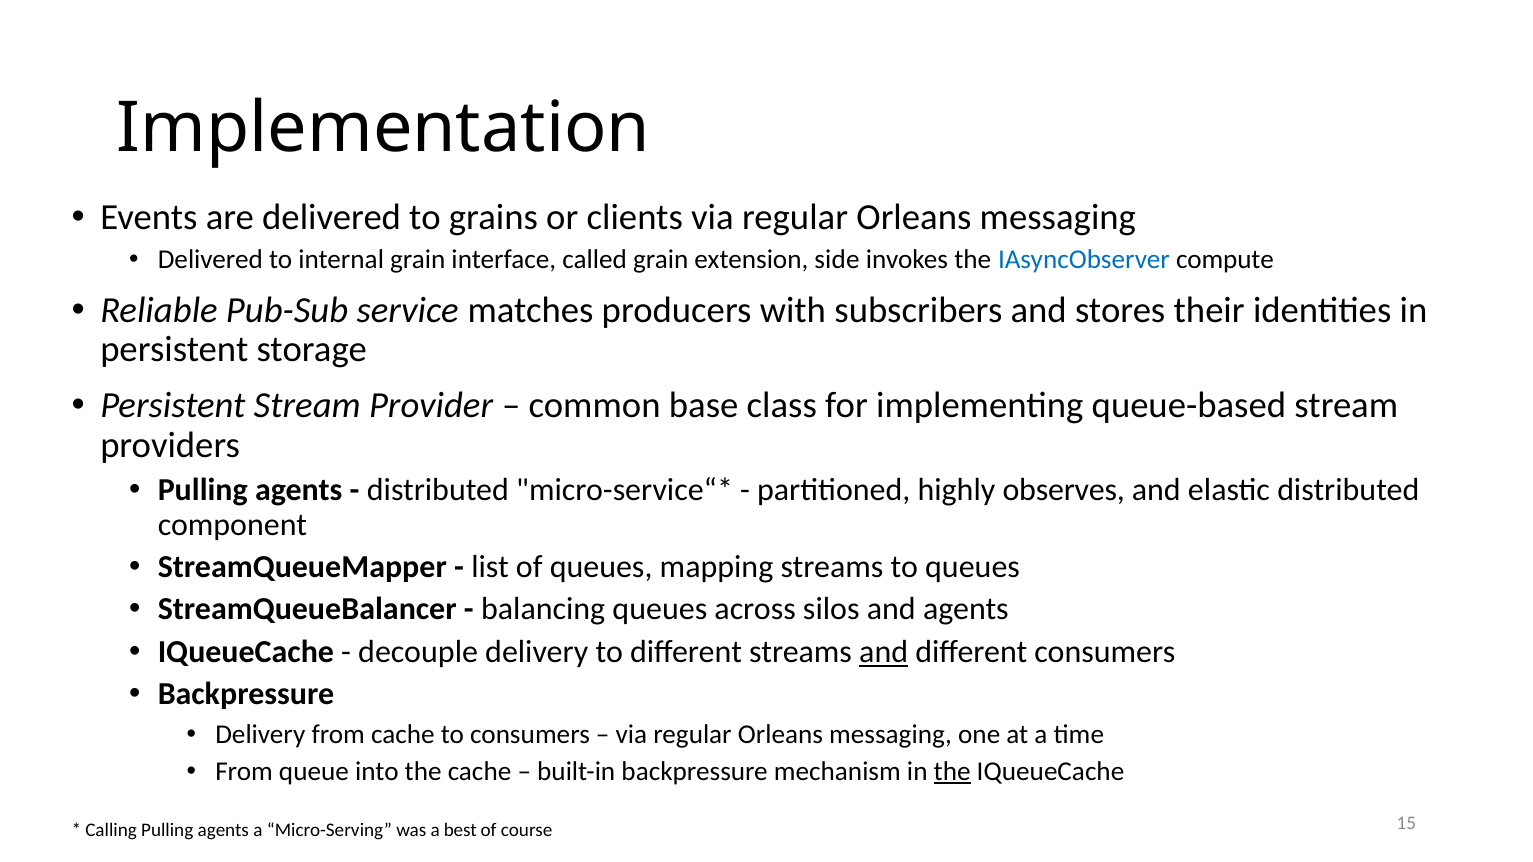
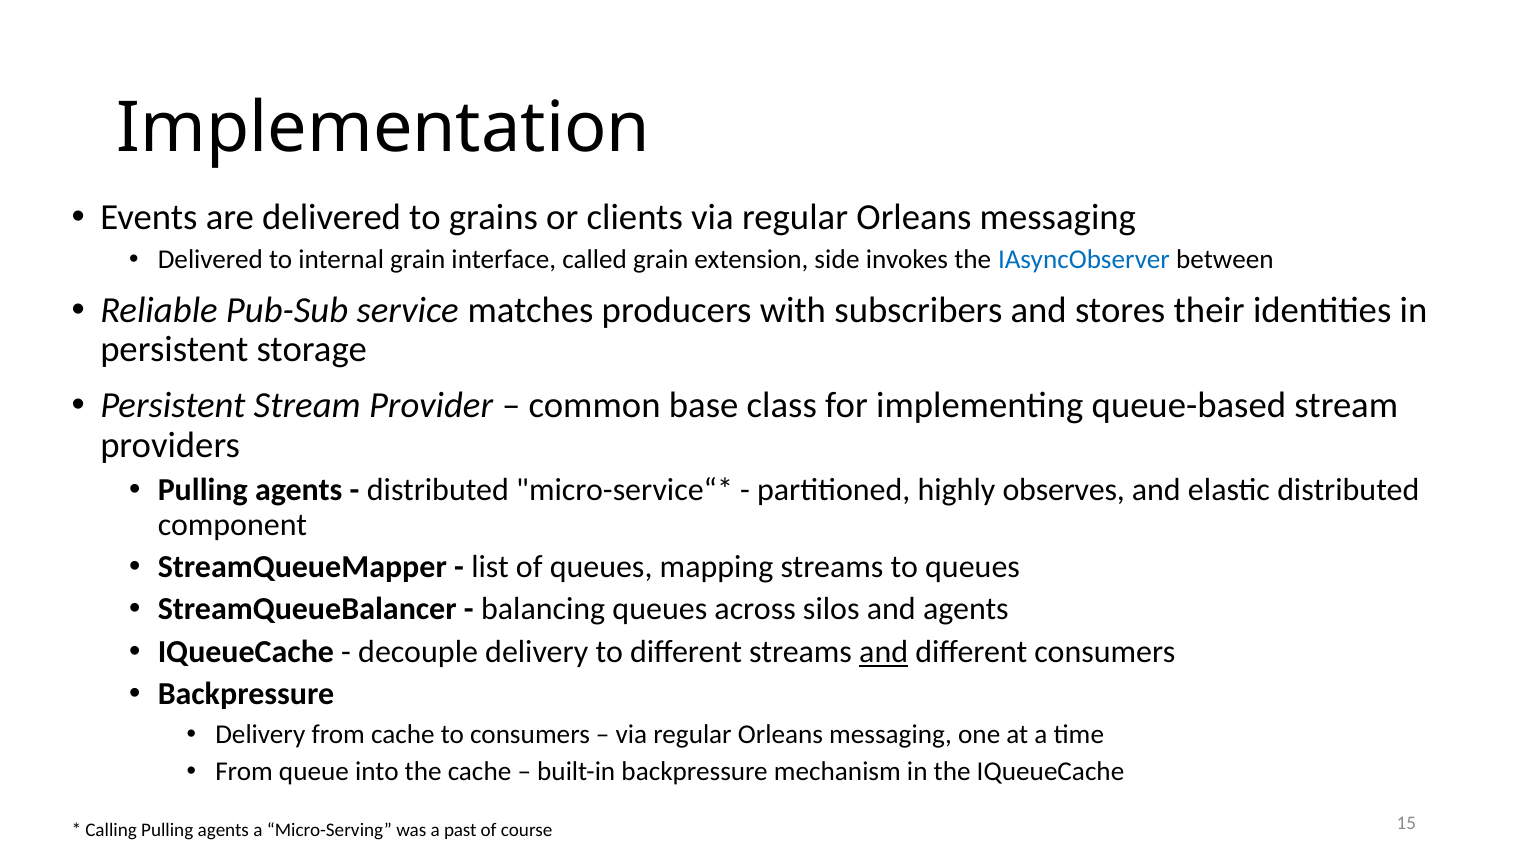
compute: compute -> between (1225, 260)
the underline: present -> none (952, 772)
best: best -> past (460, 831)
